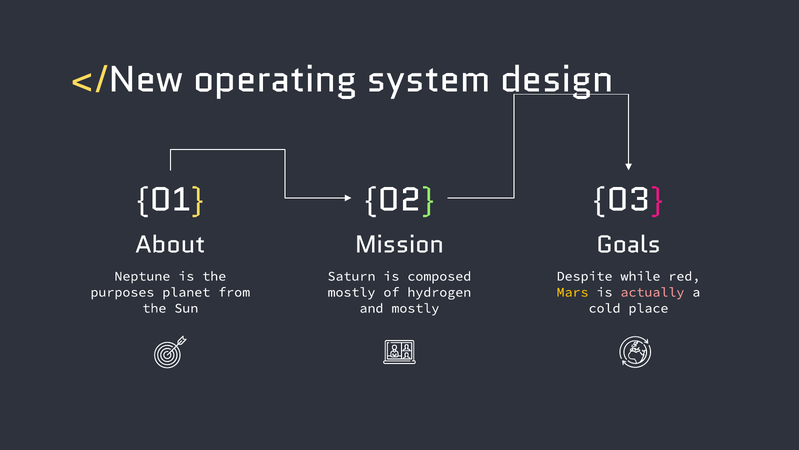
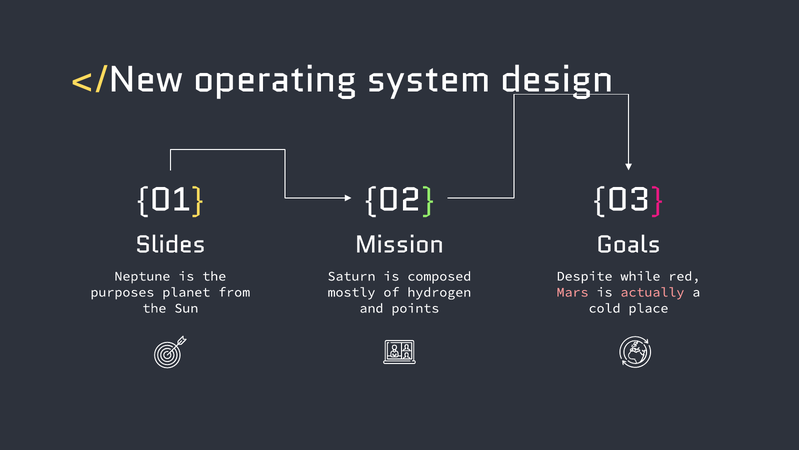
About: About -> Slides (170, 244)
Mars colour: yellow -> pink (573, 292)
and mostly: mostly -> points (415, 308)
